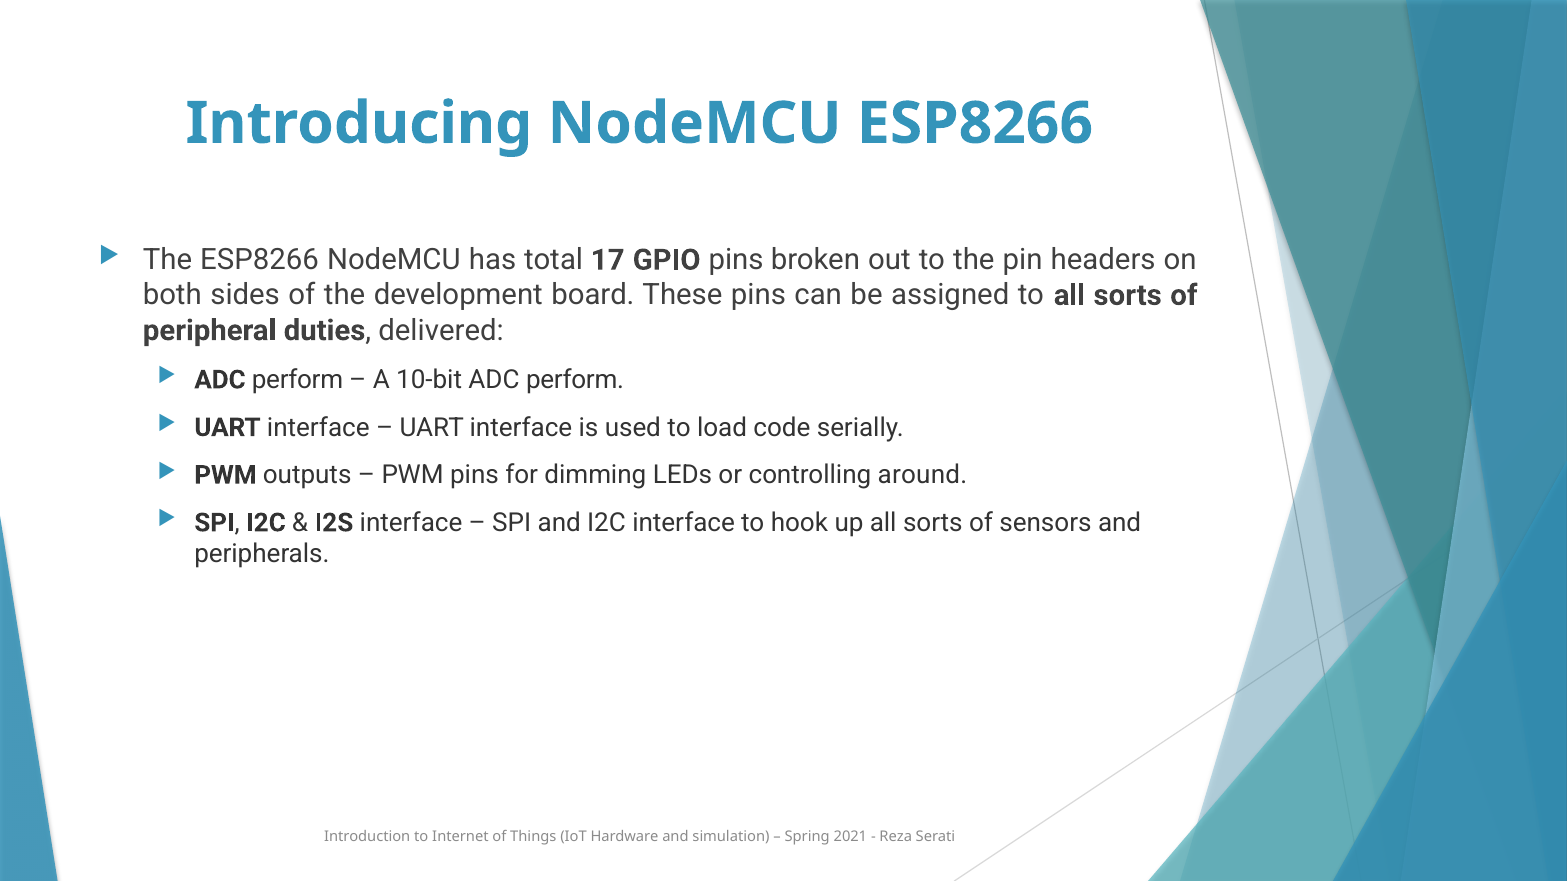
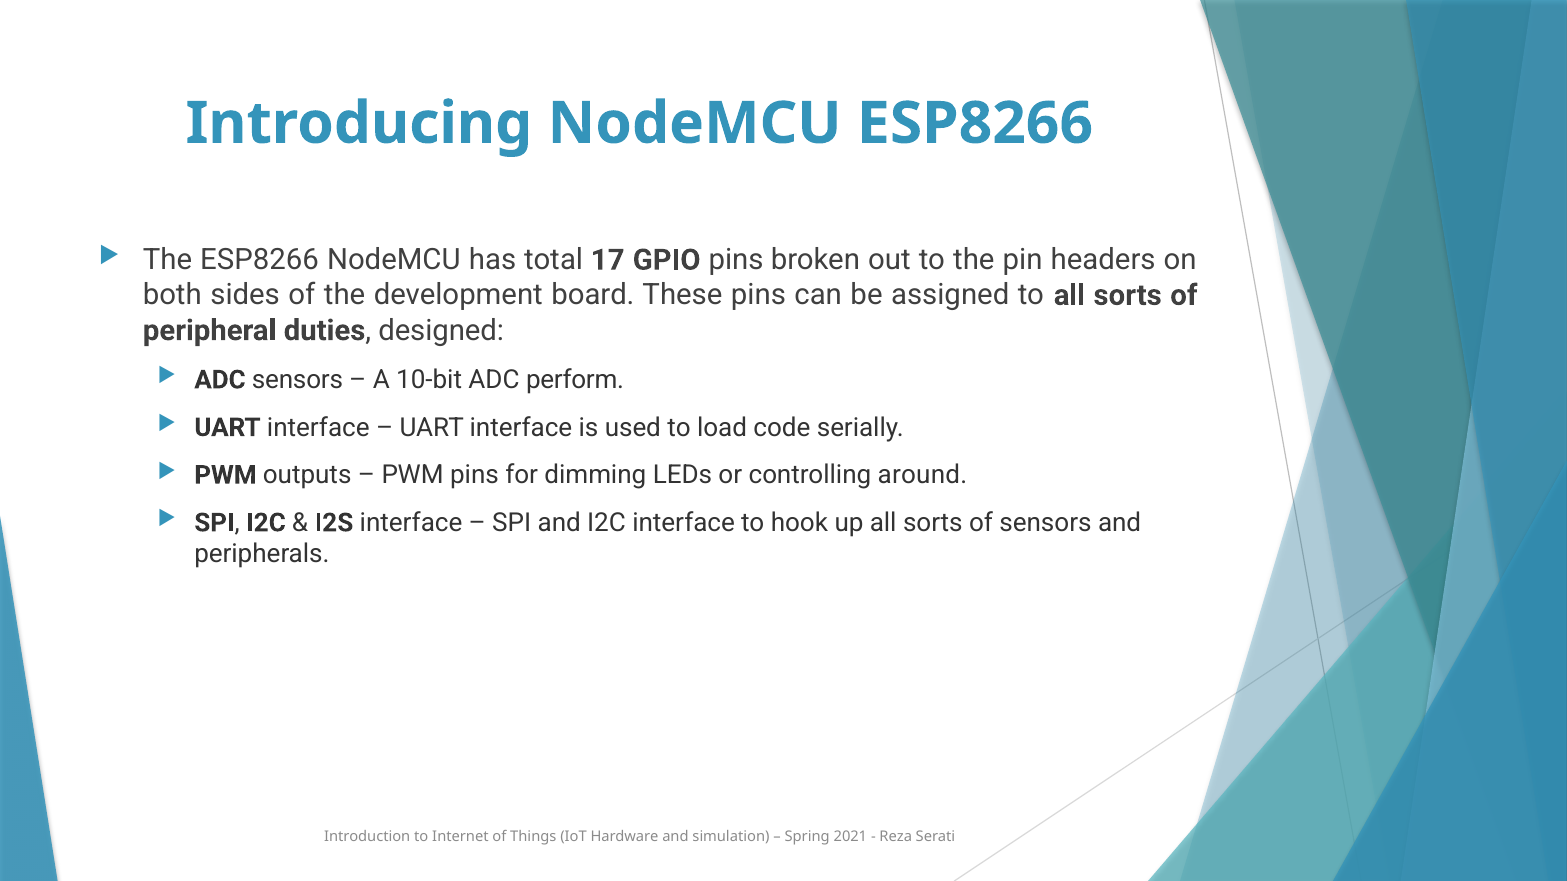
delivered: delivered -> designed (441, 331)
perform: perform -> sensors (297, 380)
